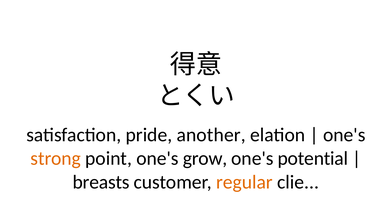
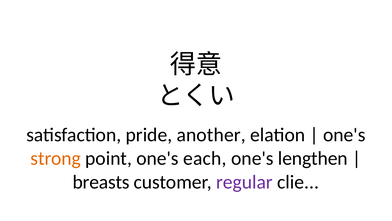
grow: grow -> each (205, 158)
potential: potential -> lengthen (313, 158)
regular colour: orange -> purple (244, 182)
